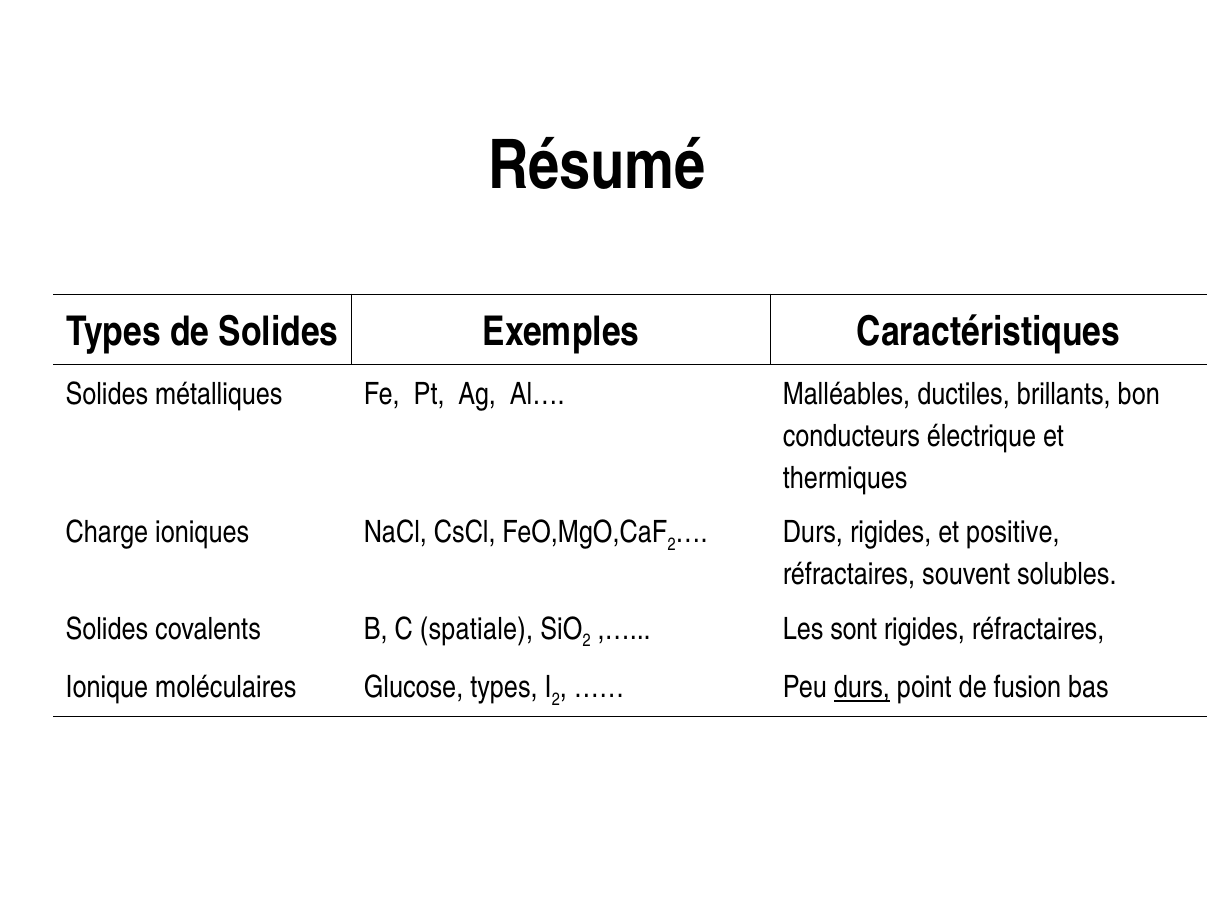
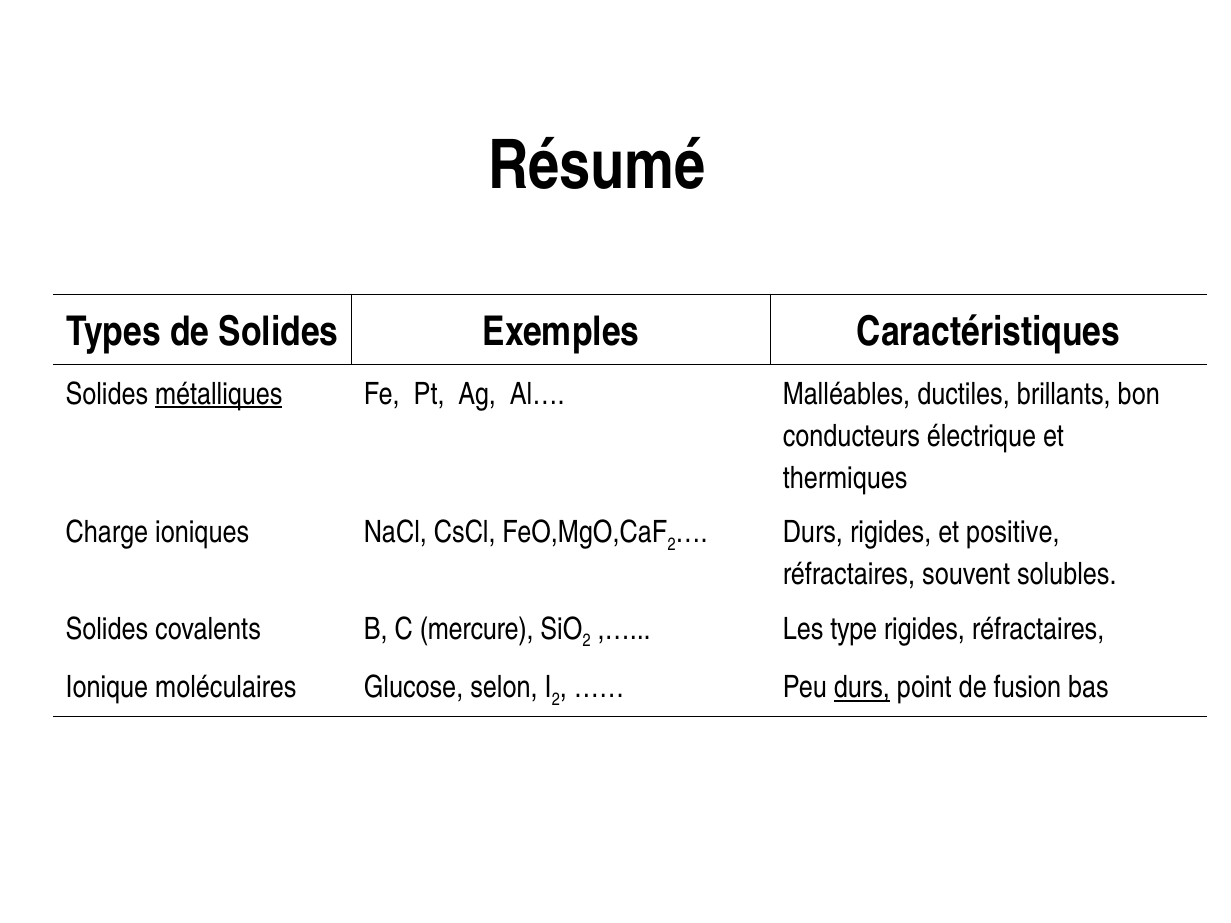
métalliques underline: none -> present (219, 394)
spatiale: spatiale -> mercure (477, 629)
sont: sont -> type (854, 629)
Glucose types: types -> selon (504, 688)
